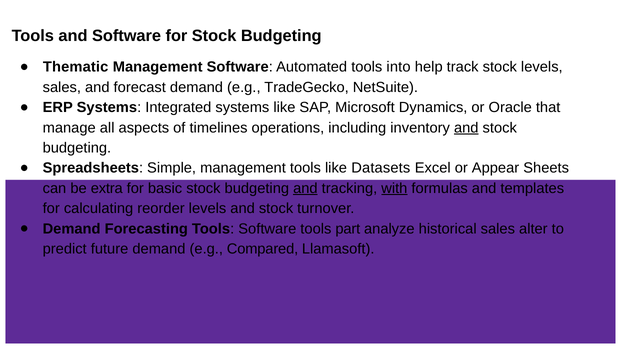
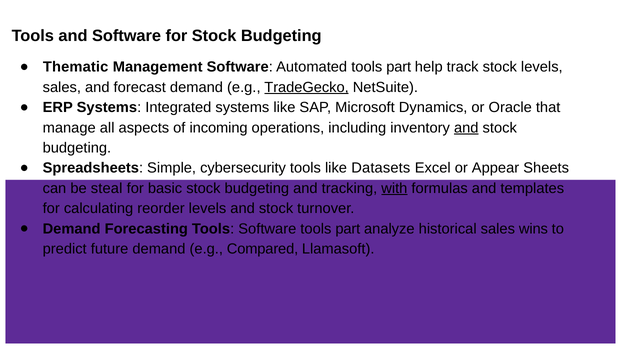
Automated tools into: into -> part (399, 67)
TradeGecko underline: none -> present (307, 87)
timelines: timelines -> incoming (219, 128)
Simple management: management -> cybersecurity (243, 168)
extra: extra -> steal (107, 188)
and underline: present -> none (305, 188)
alter: alter -> wins (533, 229)
